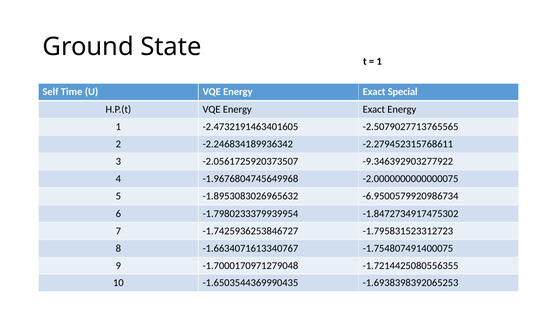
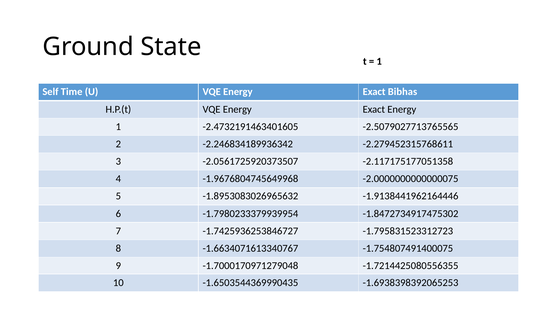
Special: Special -> Bibhas (403, 92)
-9.346392903277922: -9.346392903277922 -> -2.117175177051358 (408, 162)
-6.9500579920986734: -6.9500579920986734 -> -1.9138441962164446 (411, 196)
